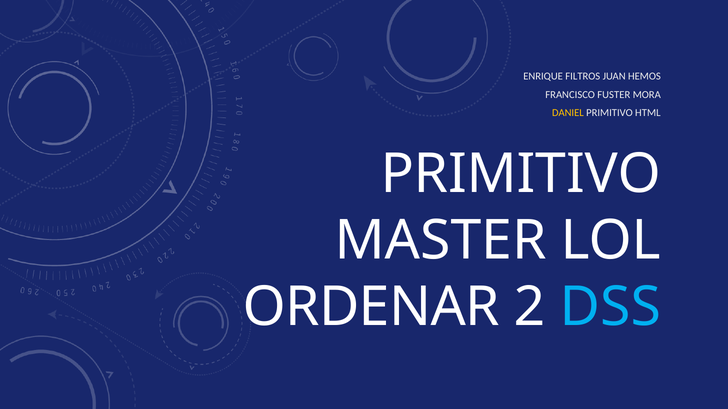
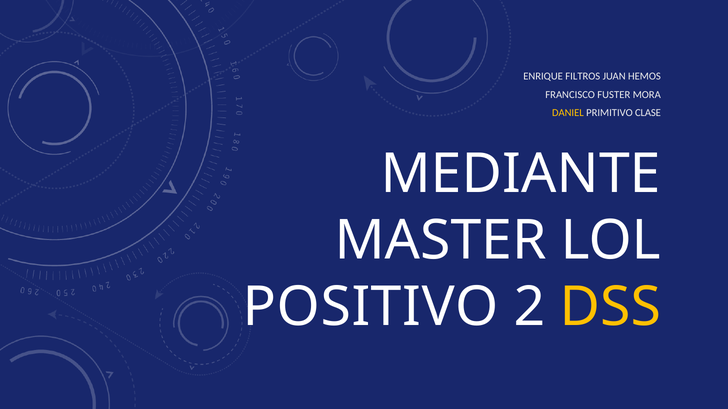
HTML: HTML -> CLASE (648, 113)
PRIMITIVO: PRIMITIVO -> MEDIANTE (521, 174)
ORDENAR: ORDENAR -> POSITIVO (371, 307)
DSS colour: light blue -> yellow (610, 307)
